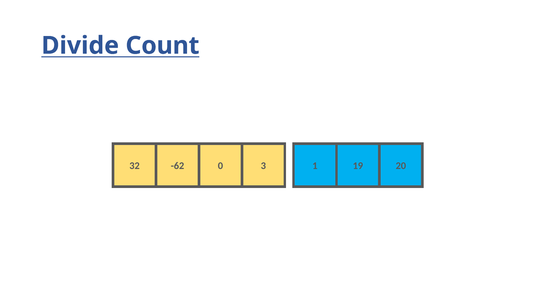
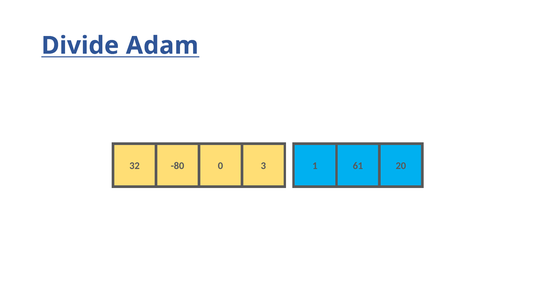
Count: Count -> Adam (162, 46)
-62: -62 -> -80 (177, 166)
19: 19 -> 61 (358, 166)
